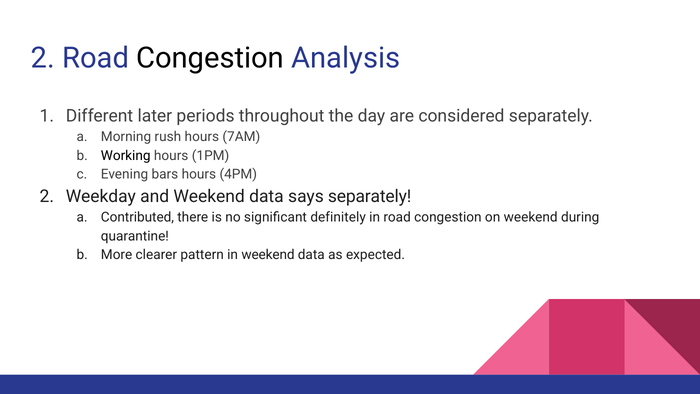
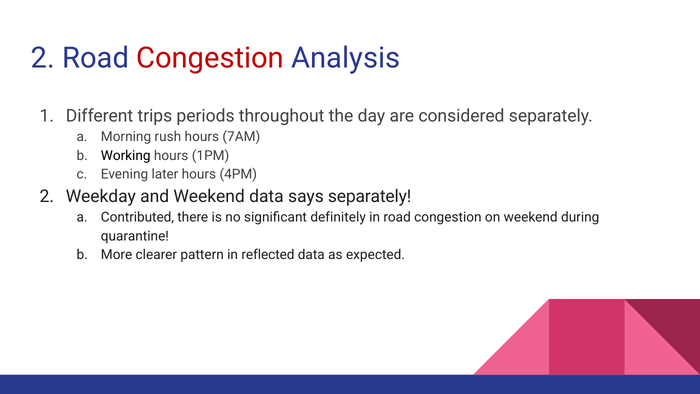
Congestion colour: black -> red (210, 58)
later: later -> trips (155, 116)
bars: bars -> later (165, 174)
in weekend: weekend -> reflected (268, 255)
